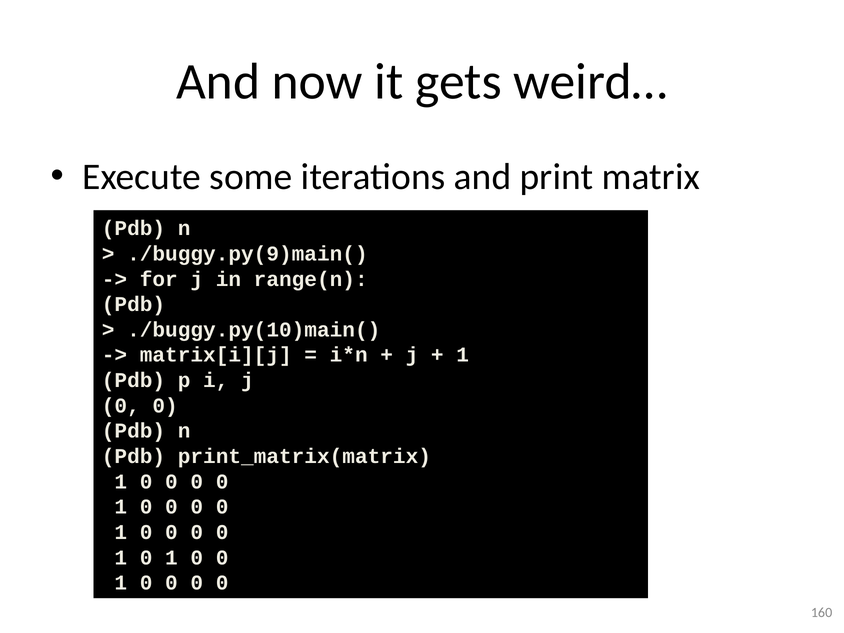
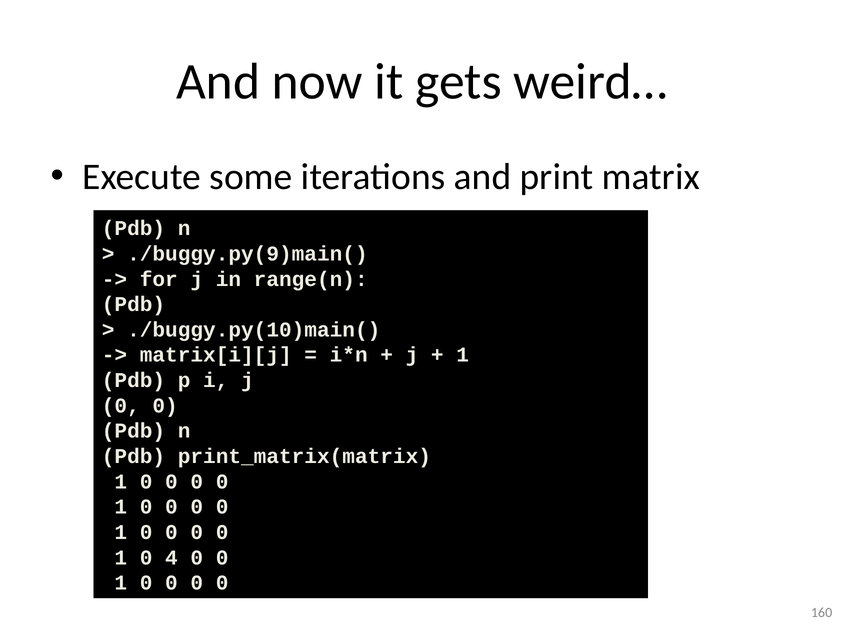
1 0 1: 1 -> 4 (171, 558)
